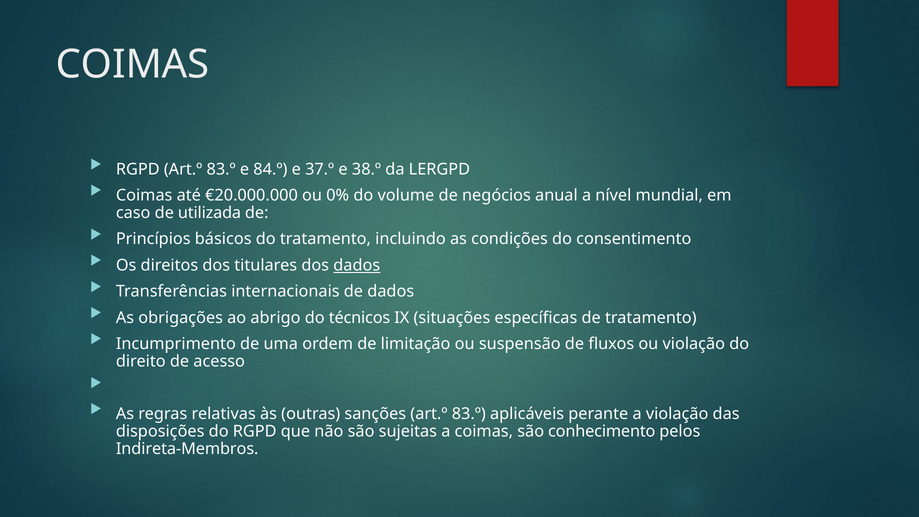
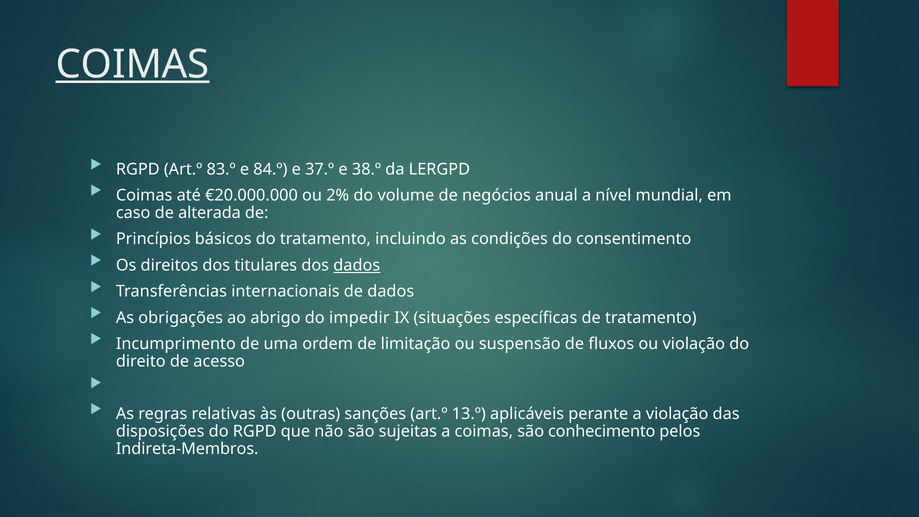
COIMAS underline: none -> present (133, 65)
0%: 0% -> 2% (338, 195)
utilizada: utilizada -> alterada (210, 213)
técnicos: técnicos -> impedir (359, 318)
sanções art.º 83.º: 83.º -> 13.º (469, 414)
